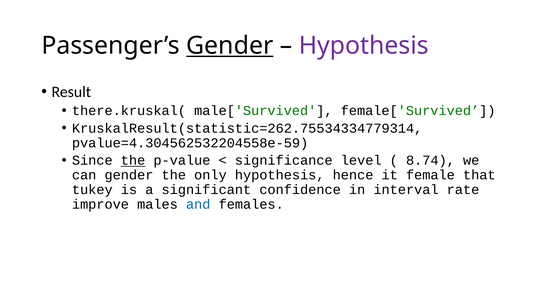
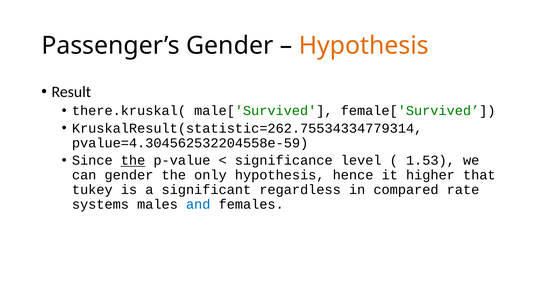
Gender underline: present -> none (230, 46)
Hypothesis colour: purple -> orange (364, 46)
8.74: 8.74 -> 1.53 (430, 160)
female: female -> higher (430, 175)
confidence: confidence -> regardless (300, 189)
interval: interval -> compared (406, 189)
improve: improve -> systems (100, 204)
